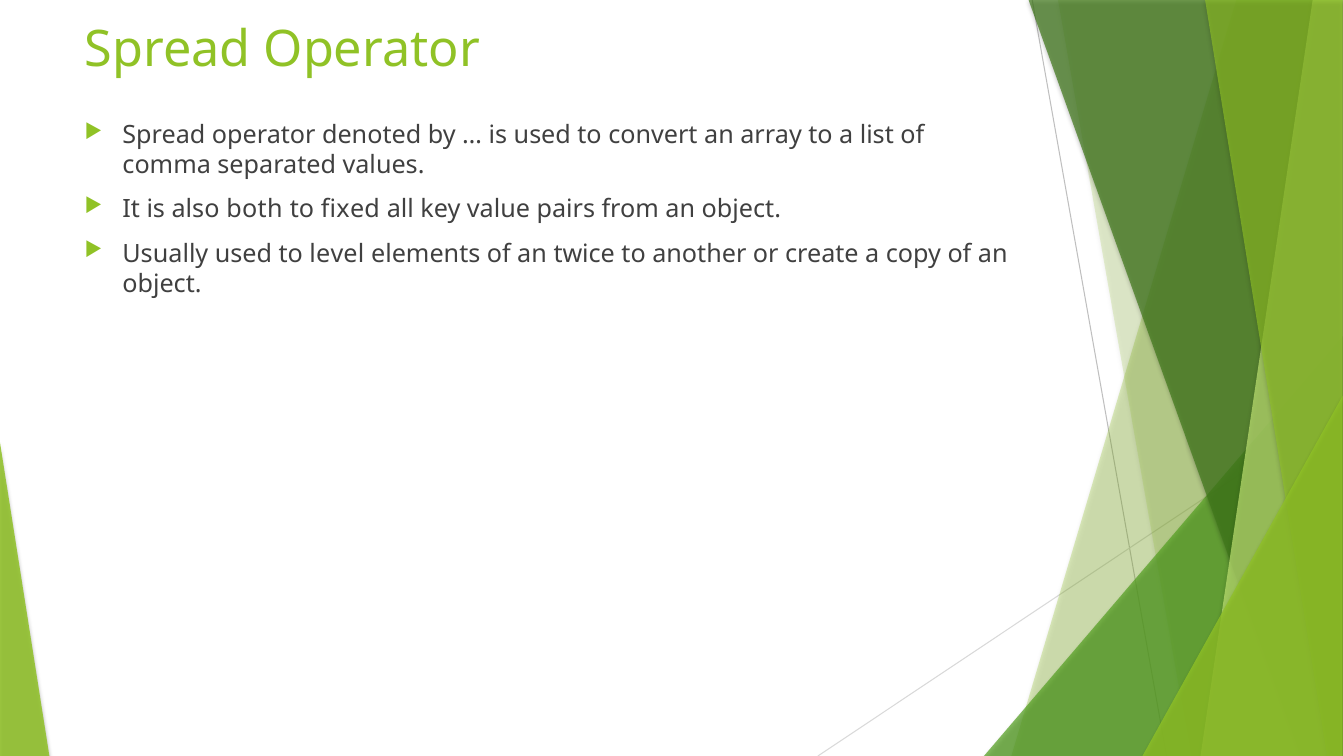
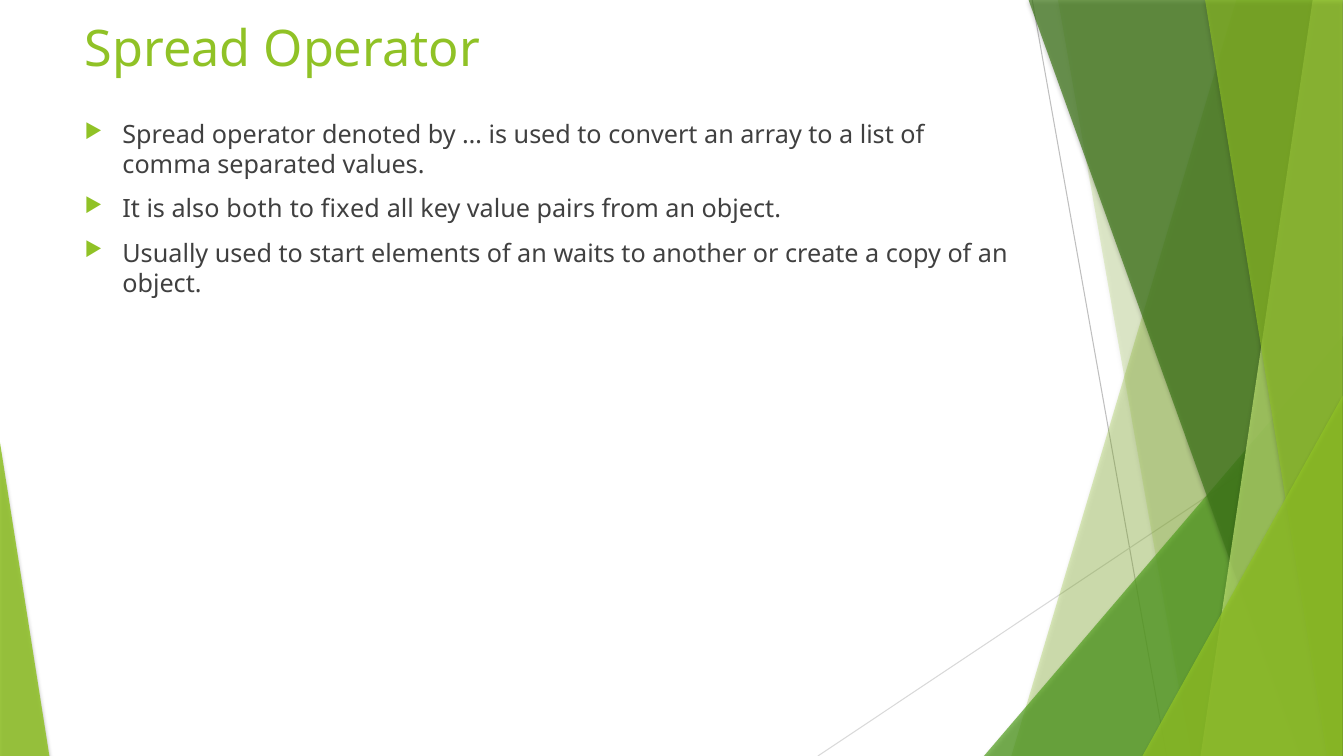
level: level -> start (337, 254)
twice: twice -> waits (584, 254)
